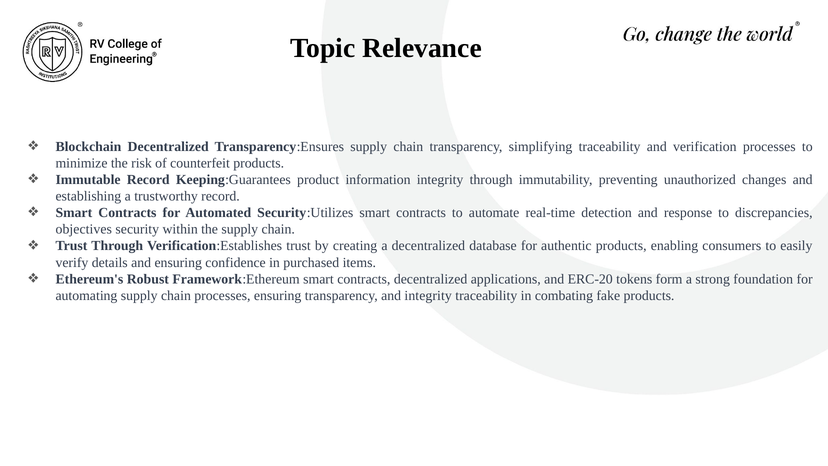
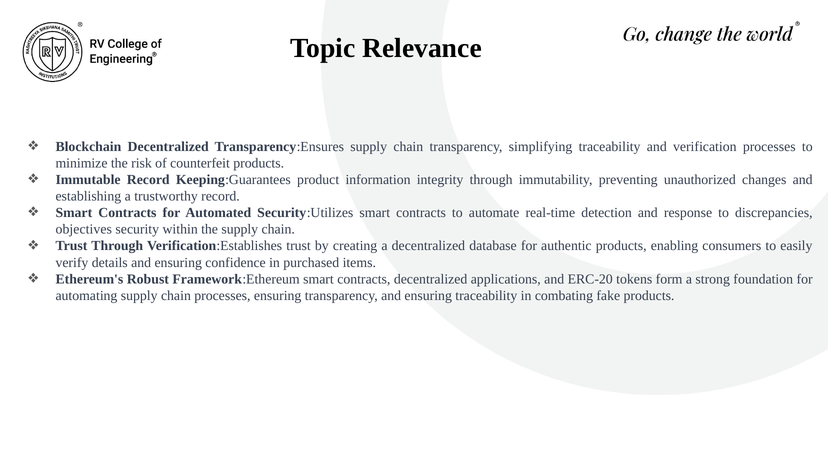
transparency and integrity: integrity -> ensuring (428, 295)
